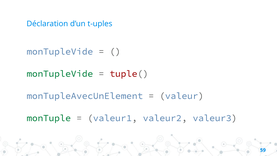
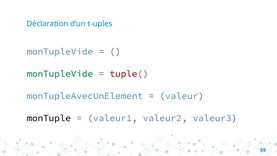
monTuple colour: green -> black (49, 118)
